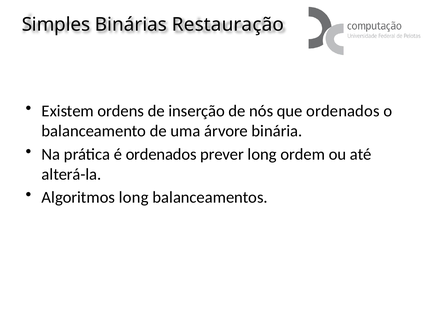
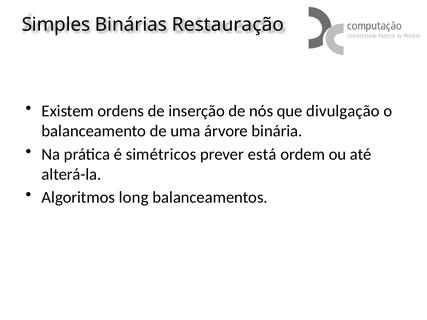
que ordenados: ordenados -> divulgação (343, 111)
é ordenados: ordenados -> simétricos (161, 154)
prever long: long -> está (262, 154)
